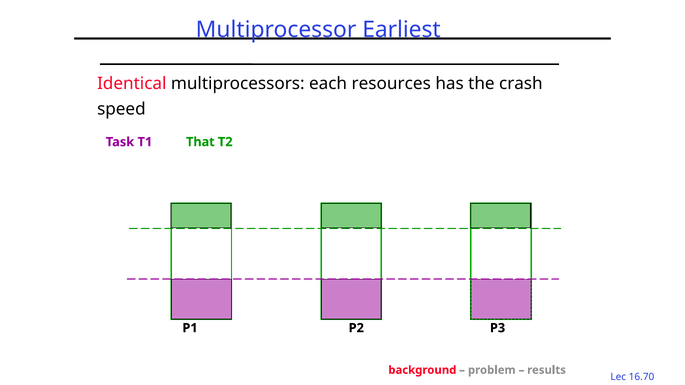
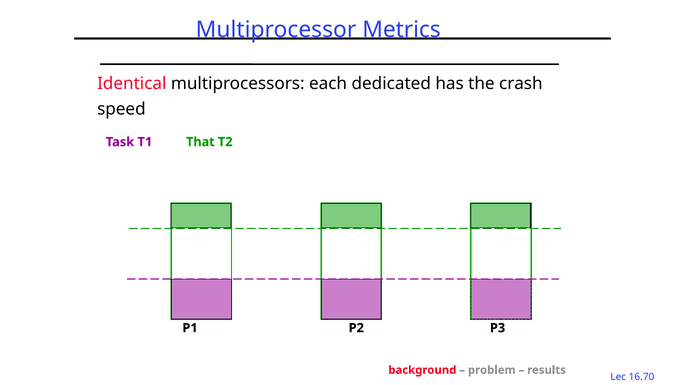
Earliest: Earliest -> Metrics (402, 30)
resources: resources -> dedicated (391, 84)
